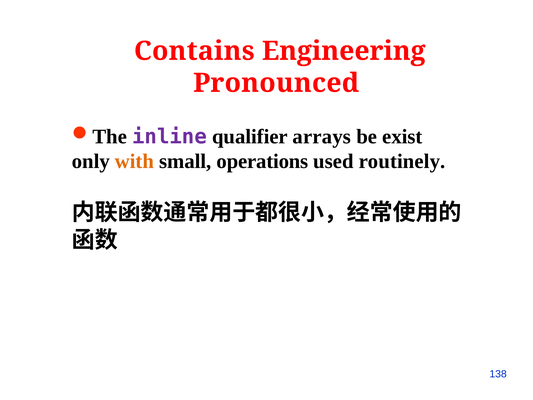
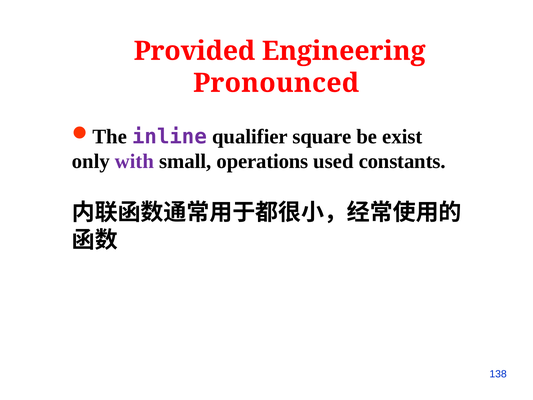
Contains: Contains -> Provided (194, 51)
arrays: arrays -> square (322, 136)
with colour: orange -> purple (134, 161)
routinely: routinely -> constants (402, 161)
